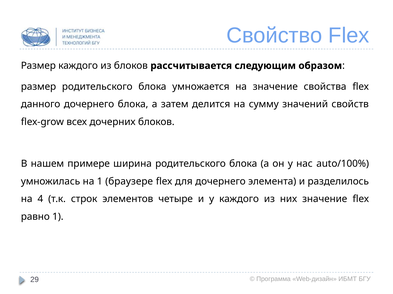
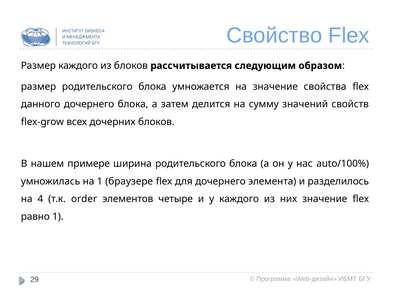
строк: строк -> order (84, 200)
